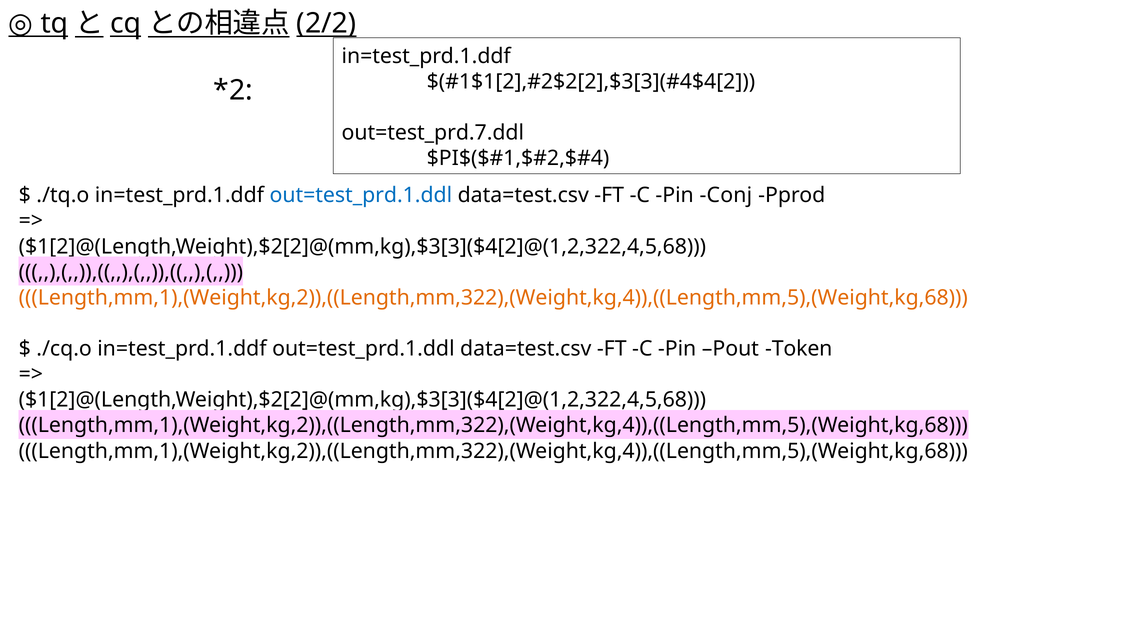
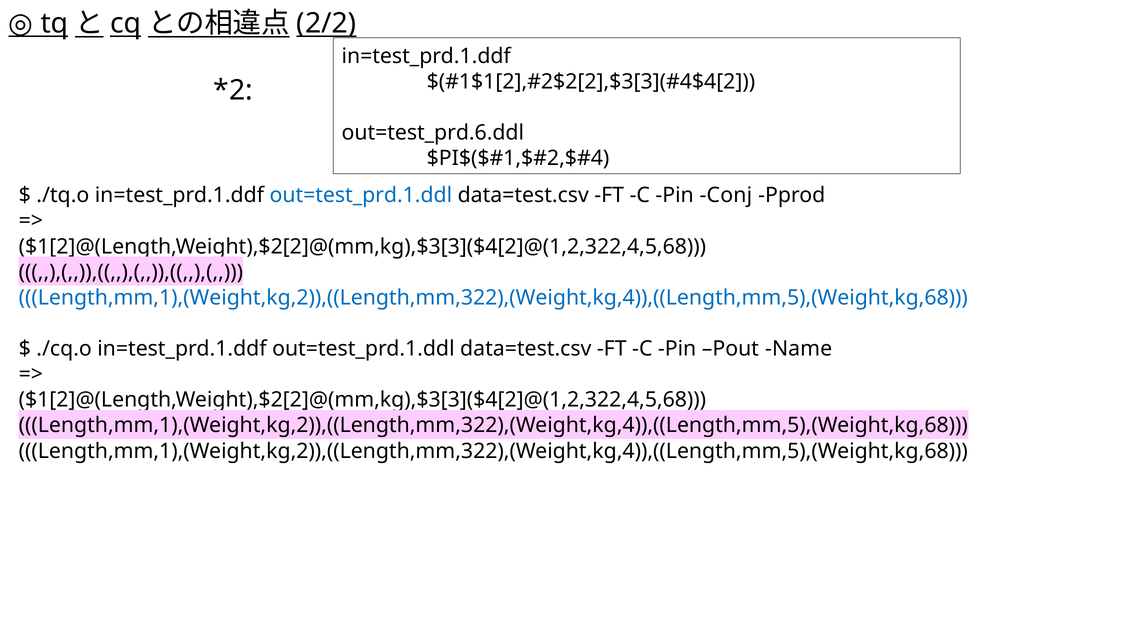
out=test_prd.7.ddl: out=test_prd.7.ddl -> out=test_prd.6.ddl (433, 133)
Length,mm,1),(Weight,kg,2)),((Length,mm,322),(Weight,kg,4)),((Length,mm,5),(Weight,kg,68 colour: orange -> blue (493, 297)
Token: Token -> Name (799, 348)
